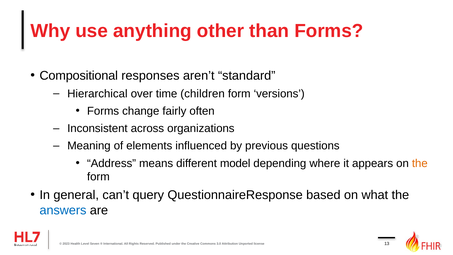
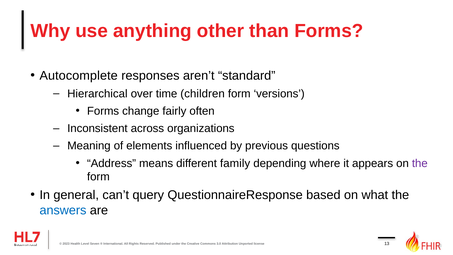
Compositional: Compositional -> Autocomplete (79, 76)
model: model -> family (235, 163)
the colour: orange -> purple (420, 163)
